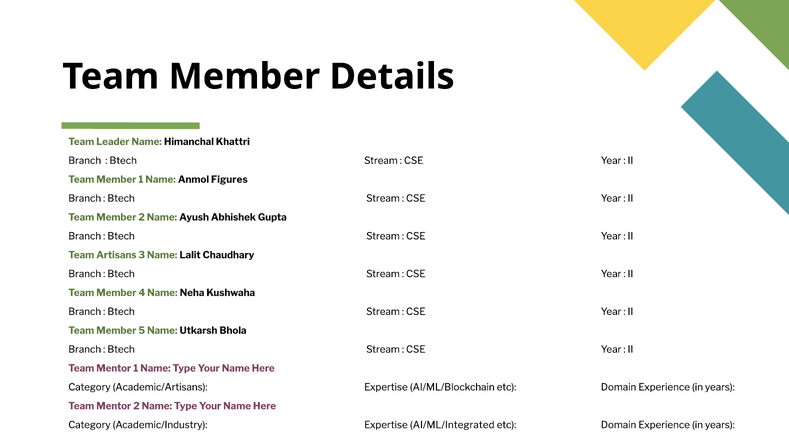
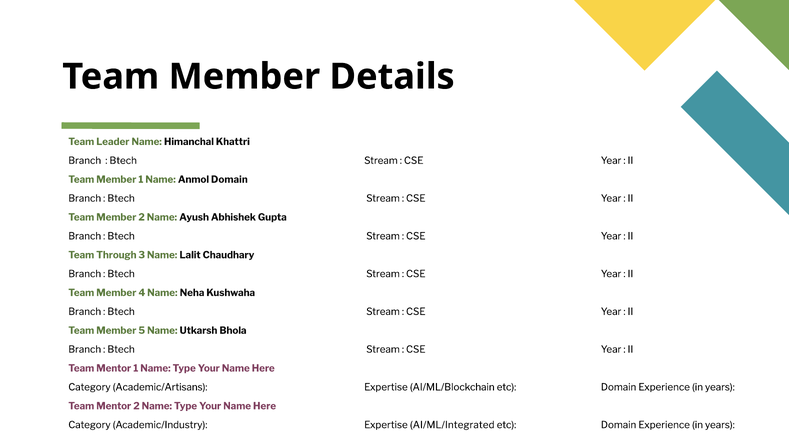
Anmol Figures: Figures -> Domain (229, 179)
Artisans: Artisans -> Through (116, 255)
